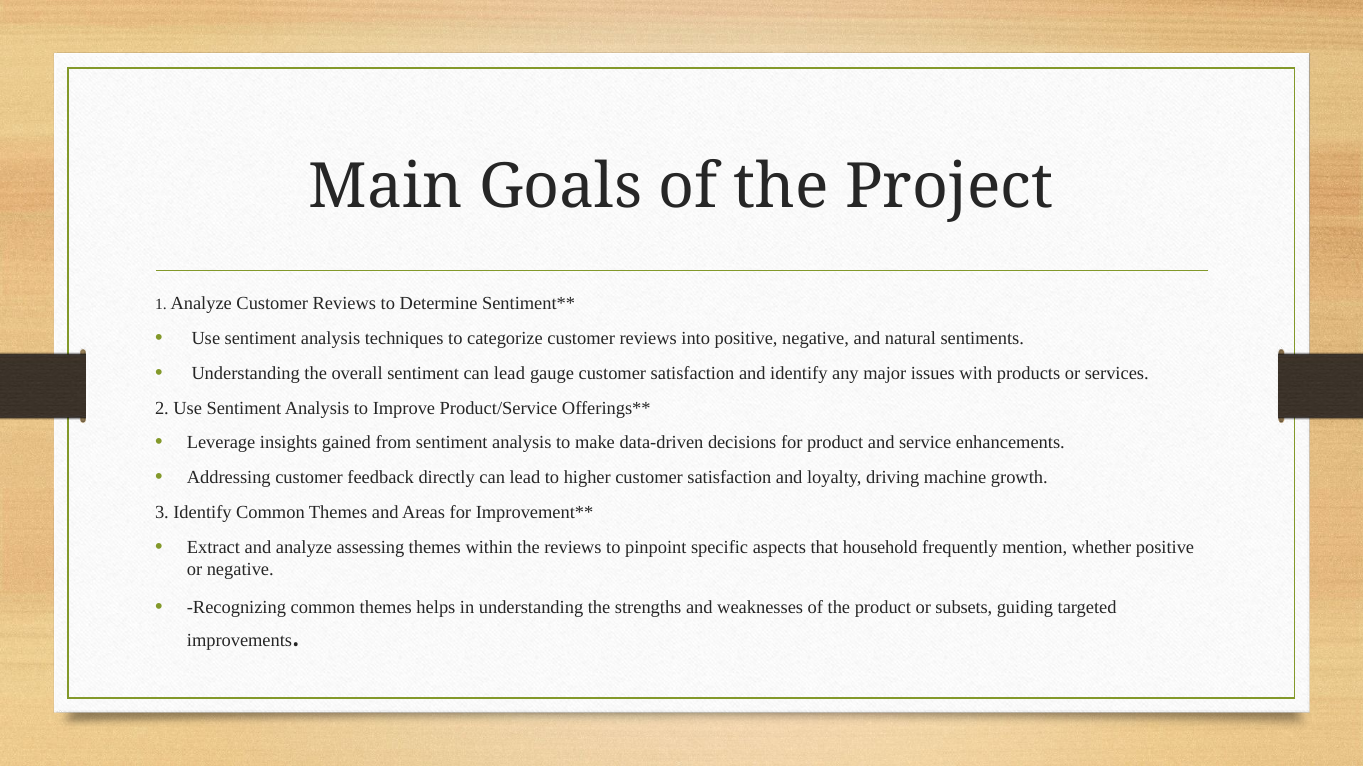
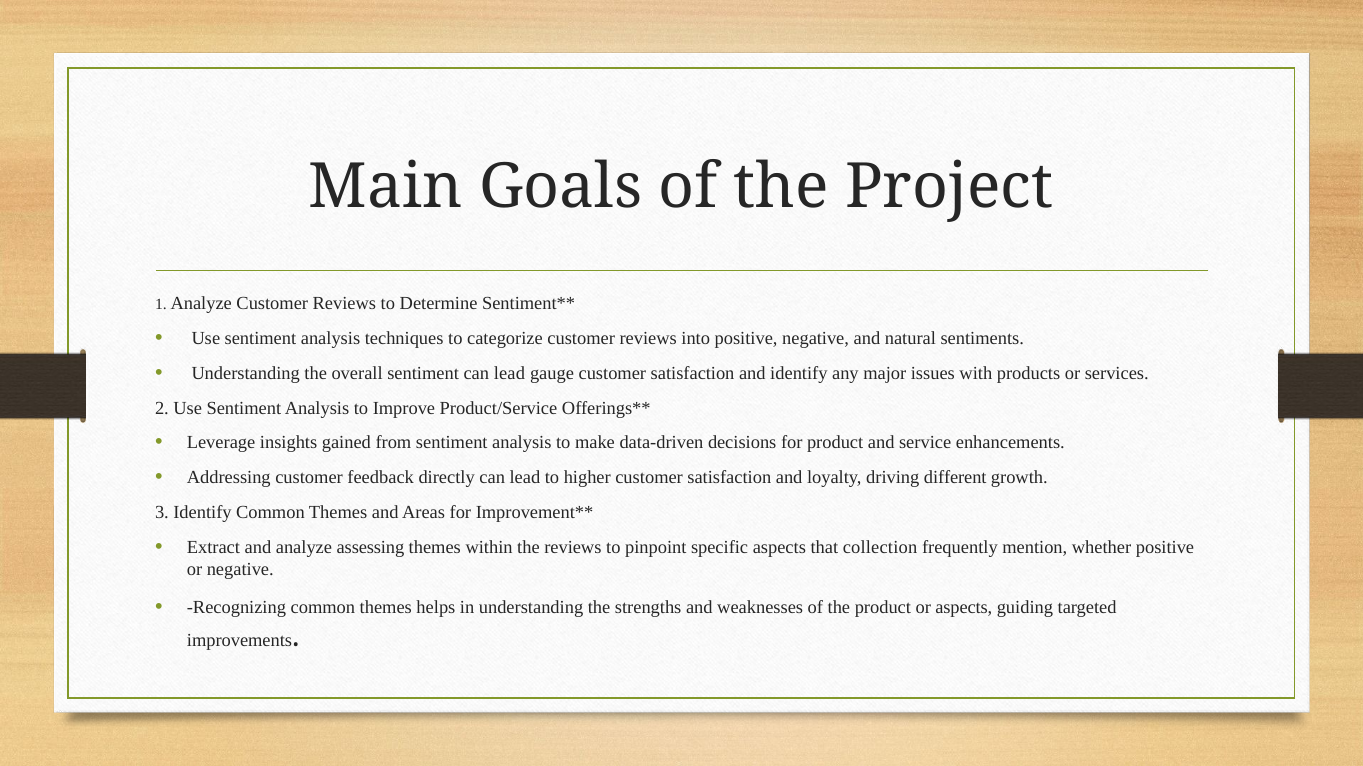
machine: machine -> different (955, 478)
household: household -> collection (880, 548)
or subsets: subsets -> aspects (964, 608)
